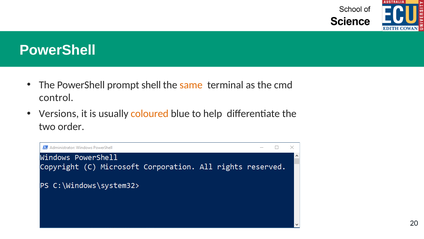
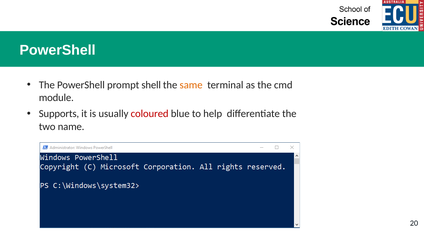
control: control -> module (56, 97)
Versions: Versions -> Supports (59, 114)
coloured colour: orange -> red (150, 114)
order: order -> name (71, 126)
